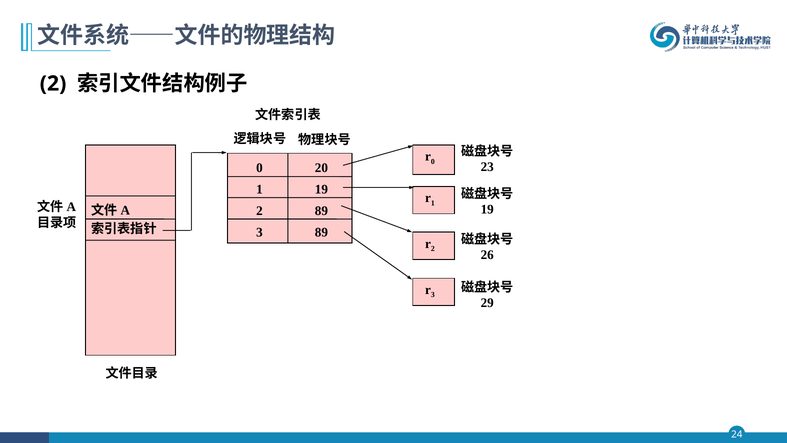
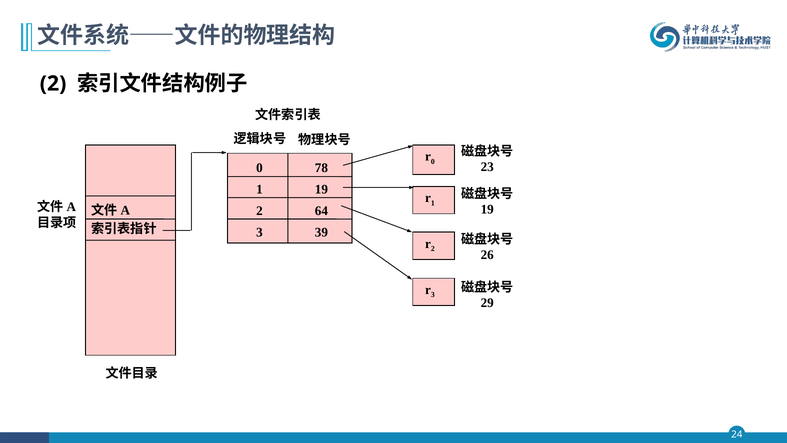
20: 20 -> 78 (321, 168)
2 89: 89 -> 64 (321, 211)
3 89: 89 -> 39 (321, 232)
